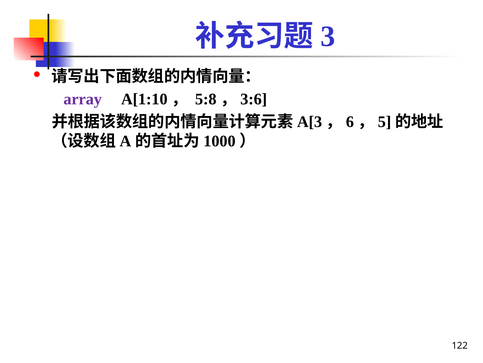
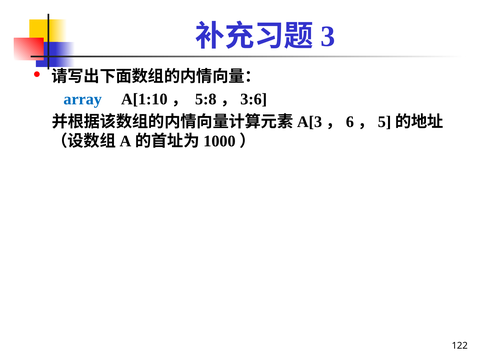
array colour: purple -> blue (83, 99)
